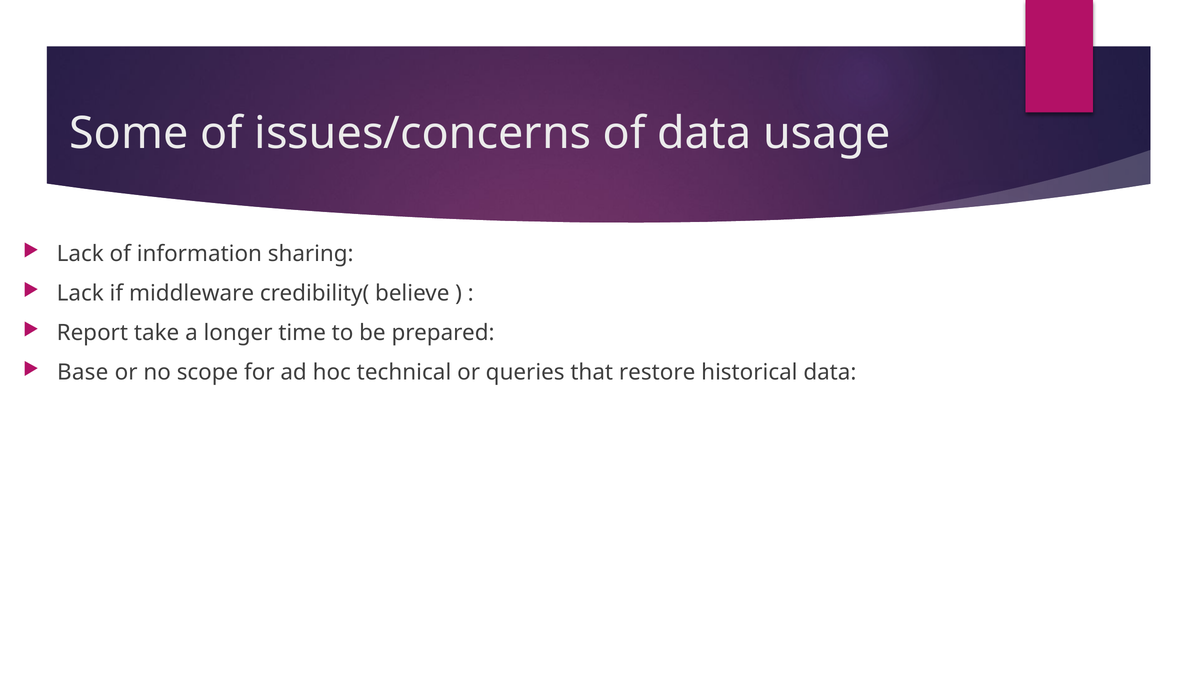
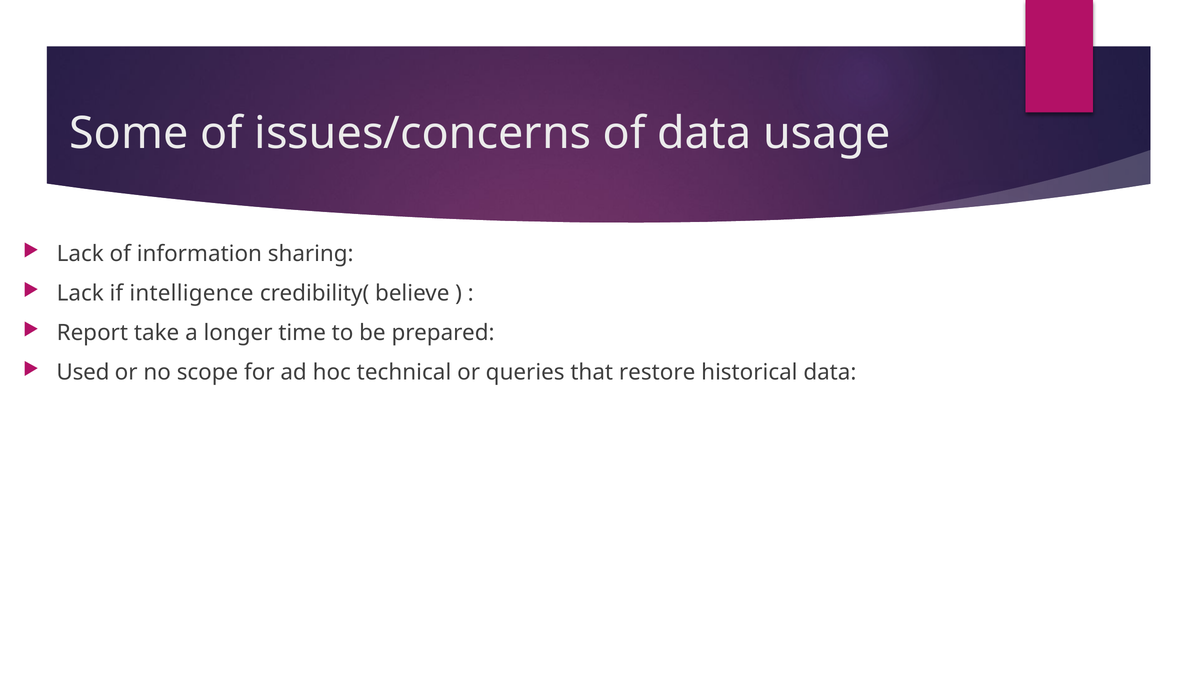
middleware: middleware -> intelligence (191, 293)
Base: Base -> Used (83, 372)
